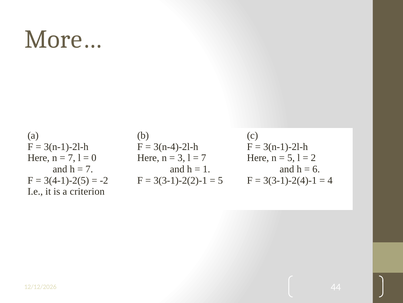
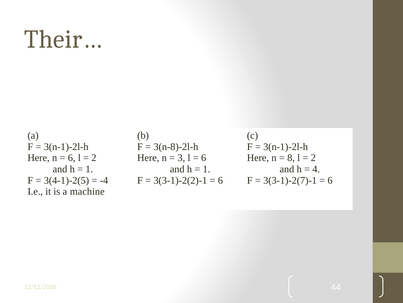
More…: More… -> Their… (63, 39)
3(n-4)-2l-h: 3(n-4)-2l-h -> 3(n-8)-2l-h (176, 146)
7: 7 -> 6 (72, 158)
0: 0 -> 2 (94, 158)
7: 7 -> 6 (204, 158)
5: 5 -> 8 (291, 158)
7: 7 -> 1 (89, 169)
6: 6 -> 4 (316, 169)
-2: -2 -> -4 (104, 180)
5: 5 -> 6 (220, 180)
3(3-1)-2(4)-1: 3(3-1)-2(4)-1 -> 3(3-1)-2(7)-1 (290, 180)
4: 4 -> 6 (330, 180)
criterion: criterion -> machine (87, 191)
